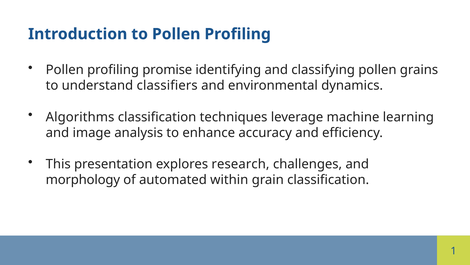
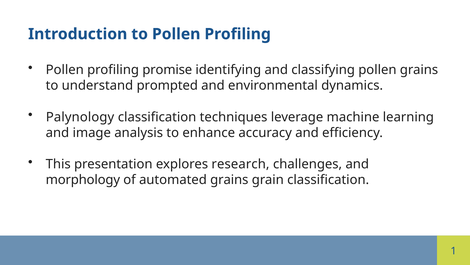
classifiers: classifiers -> prompted (167, 85)
Algorithms: Algorithms -> Palynology (80, 117)
automated within: within -> grains (229, 180)
